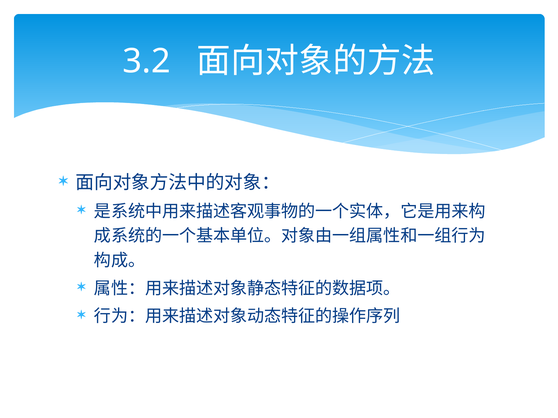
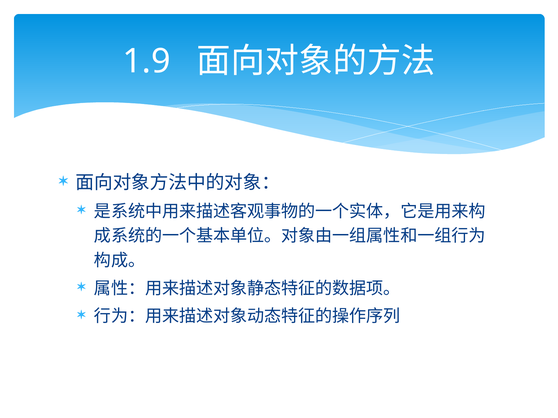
3.2: 3.2 -> 1.9 (147, 61)
